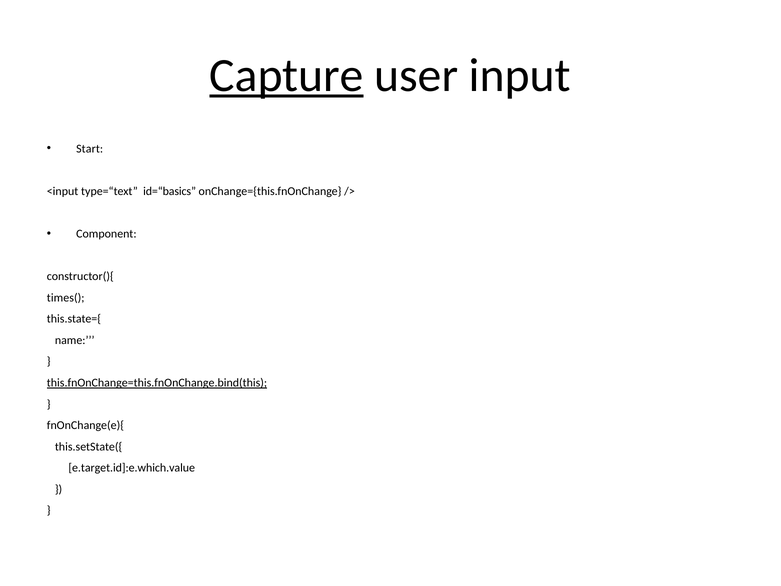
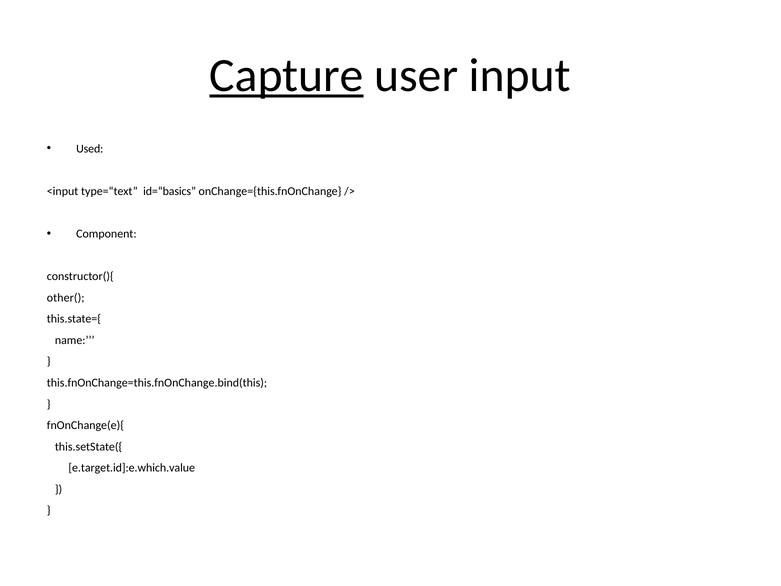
Start: Start -> Used (90, 149)
times(: times( -> other( (66, 298)
this.fnOnChange=this.fnOnChange.bind(this underline: present -> none (157, 383)
